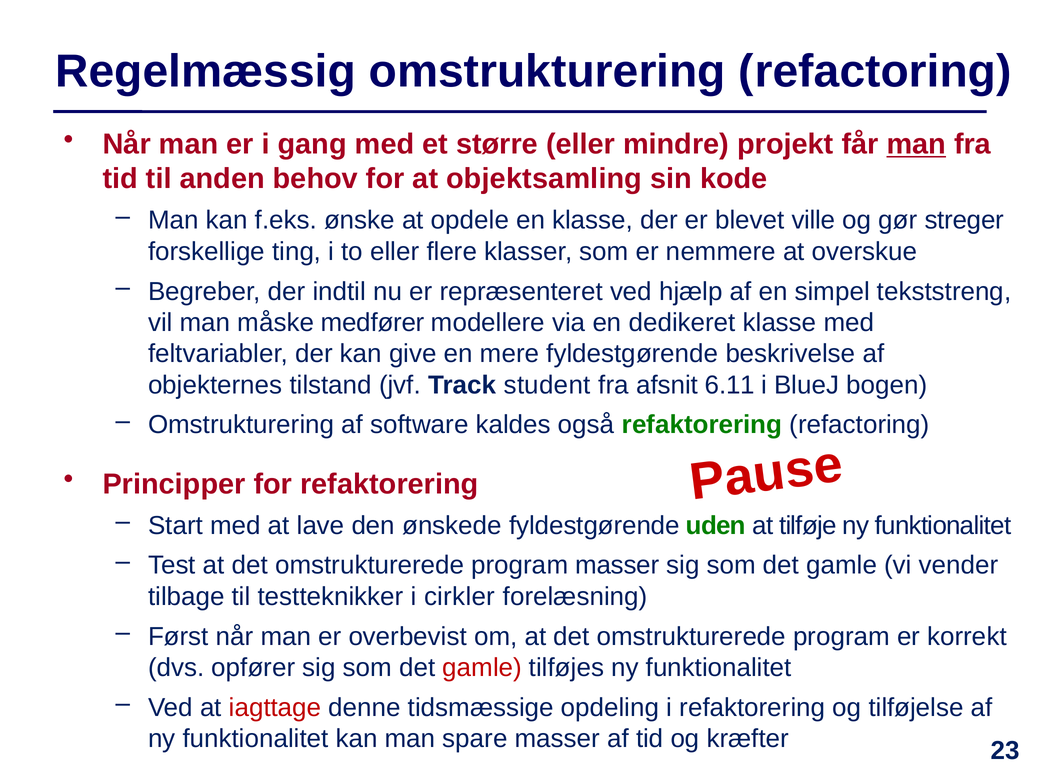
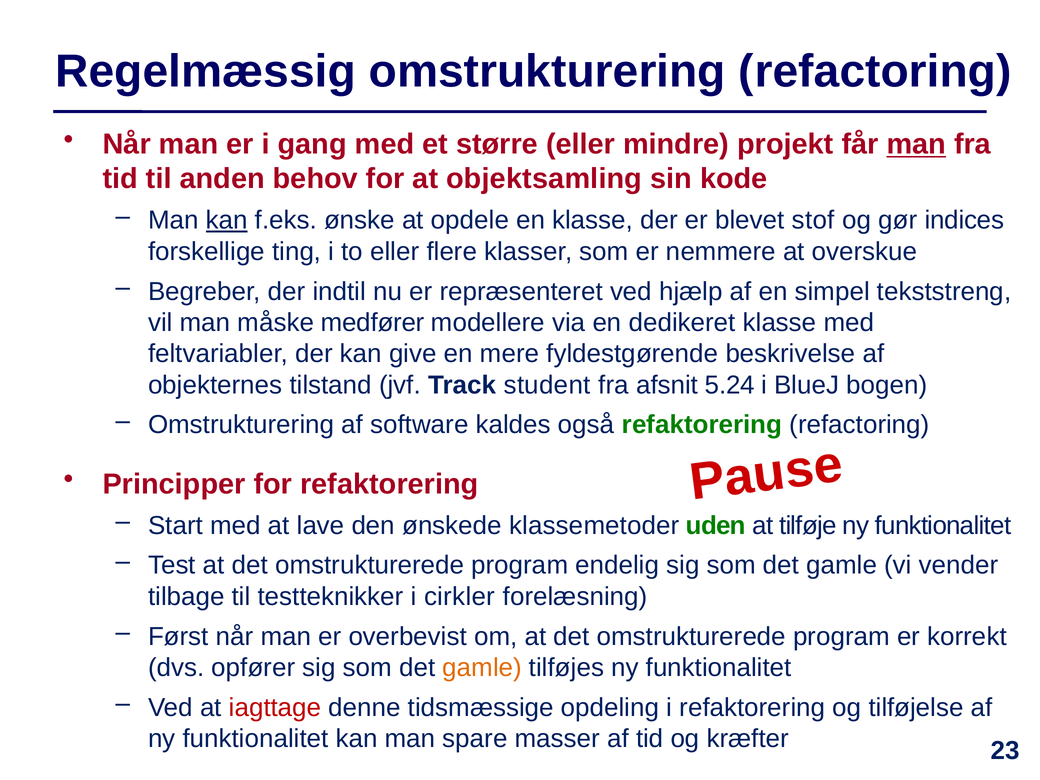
kan underline: none -> present (227, 220)
ville: ville -> stof (813, 220)
streger: streger -> indices (964, 220)
6.11: 6.11 -> 5.24 (730, 385)
ønskede fyldestgørende: fyldestgørende -> klassemetoder (594, 525)
program masser: masser -> endelig (617, 565)
gamle colour: red -> orange (482, 668)
